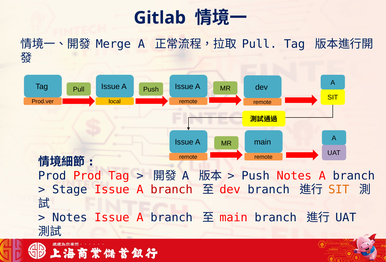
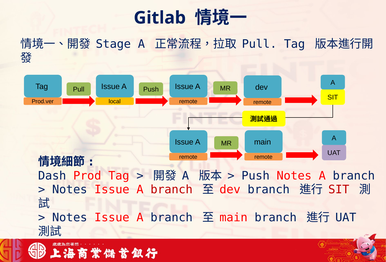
Merge: Merge -> Stage (113, 44)
Prod: Prod -> Dash (52, 176)
Stage: Stage -> Notes (70, 190)
SIT colour: orange -> red (339, 190)
